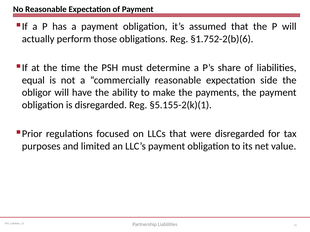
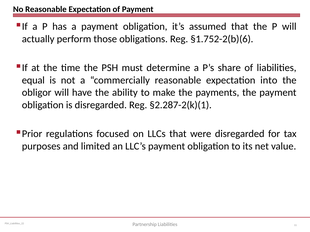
side: side -> into (269, 80)
§5.155-2(k)(1: §5.155-2(k)(1 -> §2.287-2(k)(1 (181, 105)
